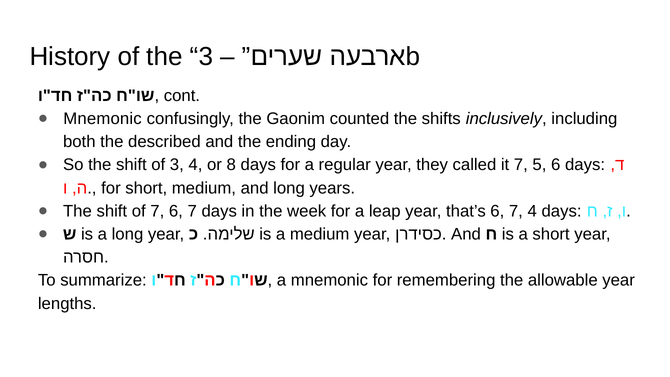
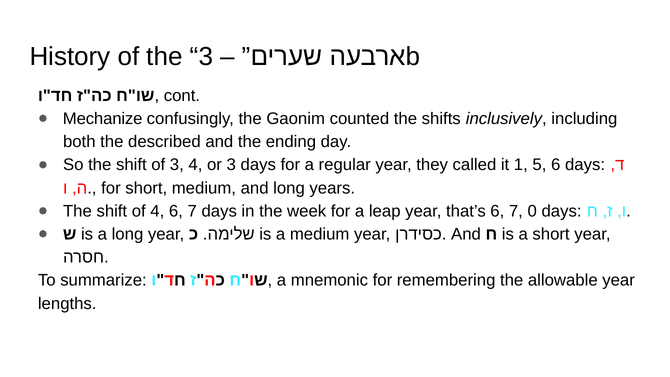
Mnemonic: Mnemonic -> Mechanize (103, 119)
or 8: 8 -> 3 (231, 165)
it 7: 7 -> 1 (521, 165)
of 7: 7 -> 4 (157, 211)
7 4: 4 -> 0 (532, 211)
